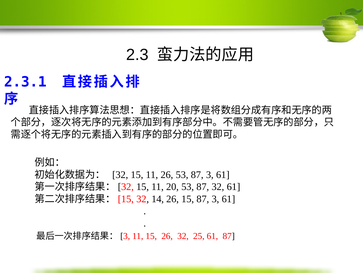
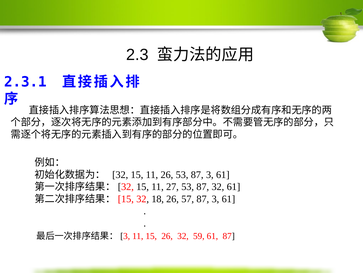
20: 20 -> 27 (172, 186)
14: 14 -> 18 (158, 198)
26 15: 15 -> 57 (188, 198)
25: 25 -> 59 (199, 235)
